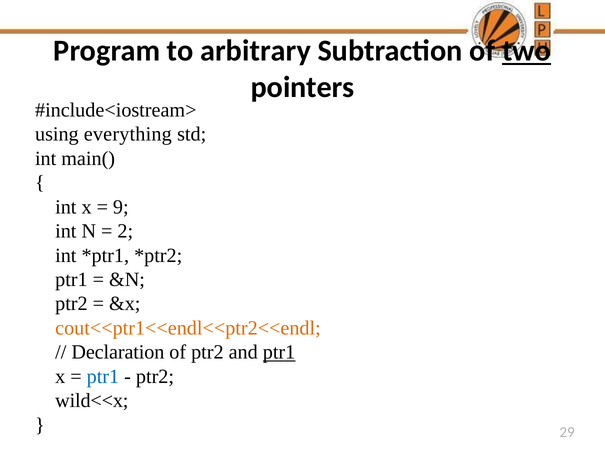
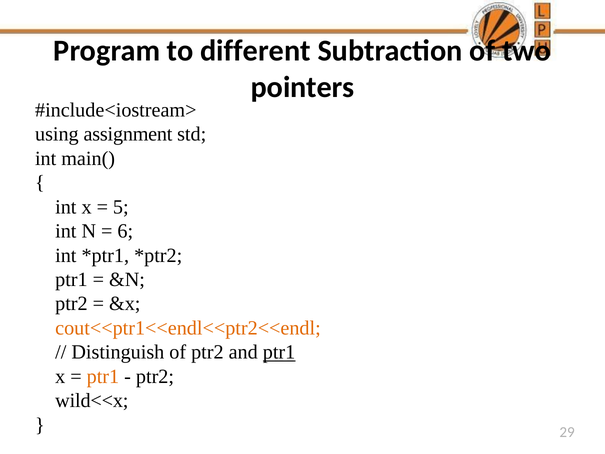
arbitrary: arbitrary -> different (256, 51)
two underline: present -> none (527, 51)
everything: everything -> assignment (128, 134)
9: 9 -> 5 (121, 207)
2: 2 -> 6 (125, 231)
Declaration: Declaration -> Distinguish (118, 352)
ptr1 colour: blue -> orange (103, 376)
